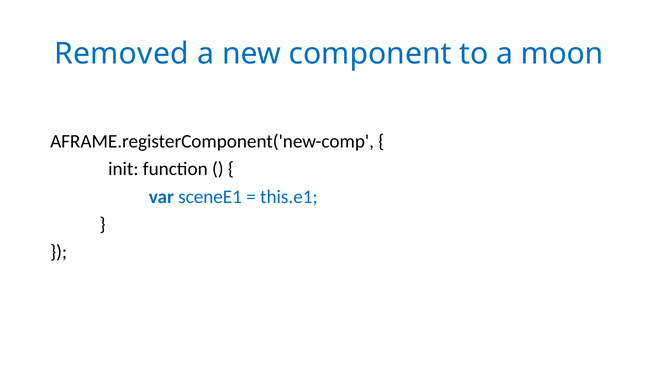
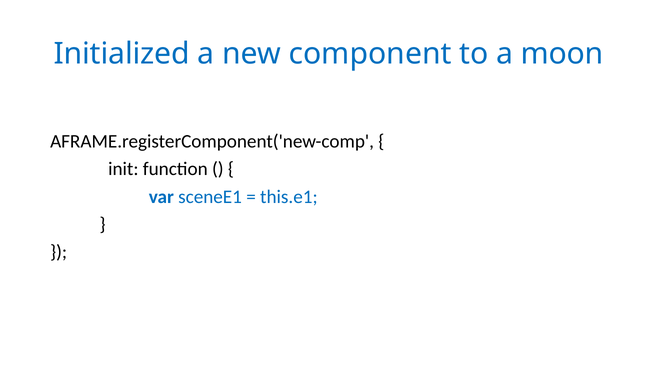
Removed: Removed -> Initialized (122, 54)
